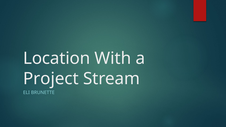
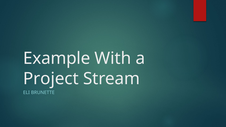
Location: Location -> Example (57, 58)
